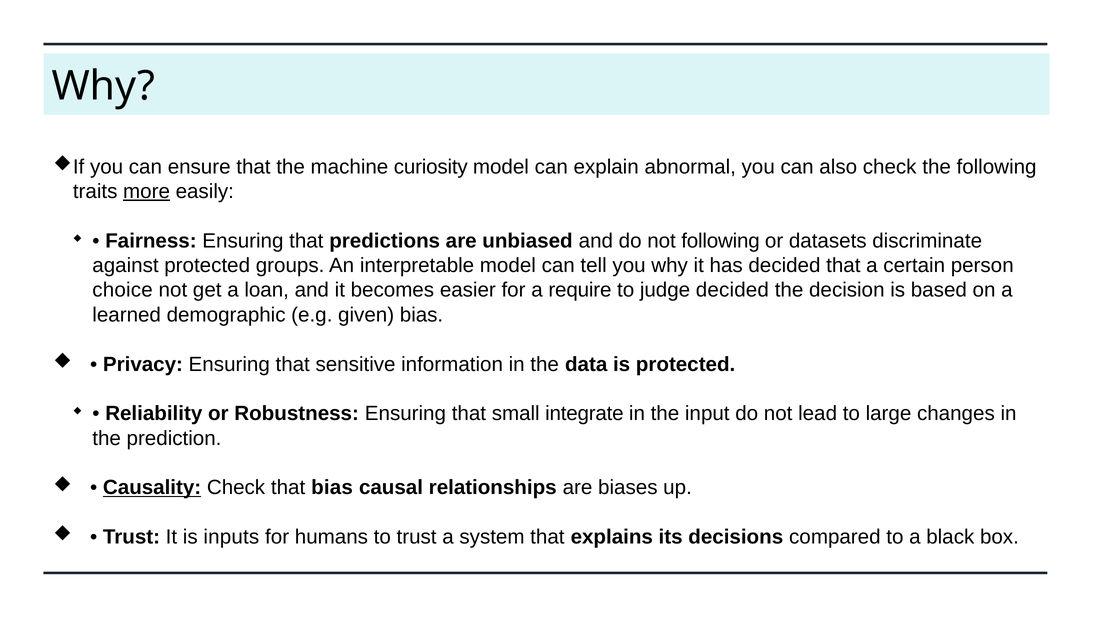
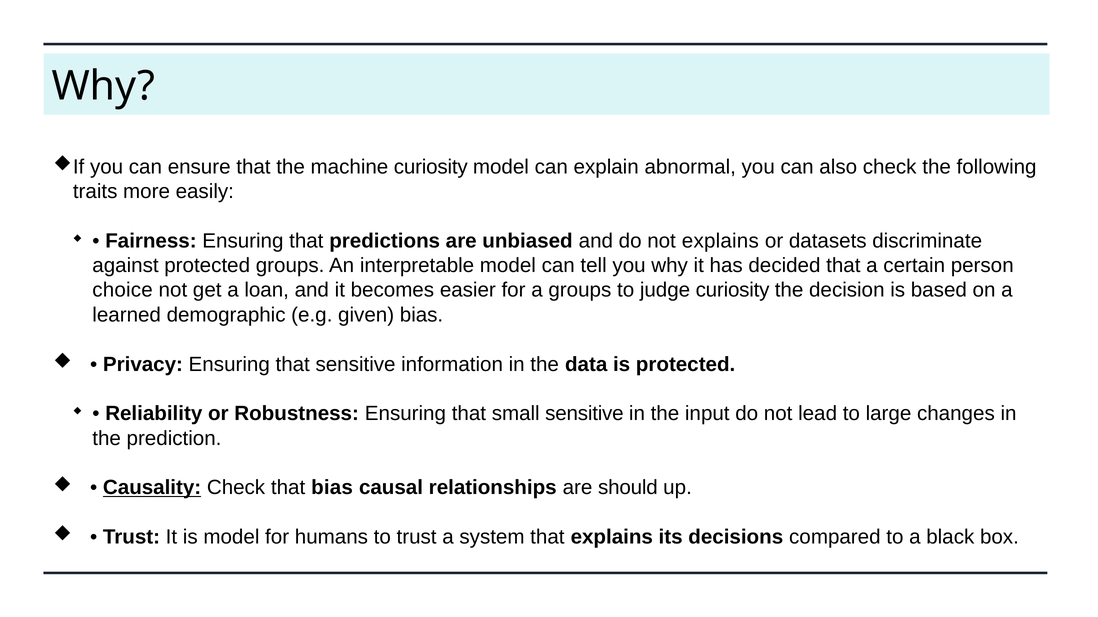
more underline: present -> none (147, 192)
not following: following -> explains (720, 241)
a require: require -> groups (580, 290)
judge decided: decided -> curiosity (733, 290)
small integrate: integrate -> sensitive (584, 414)
biases: biases -> should (628, 488)
is inputs: inputs -> model (231, 538)
